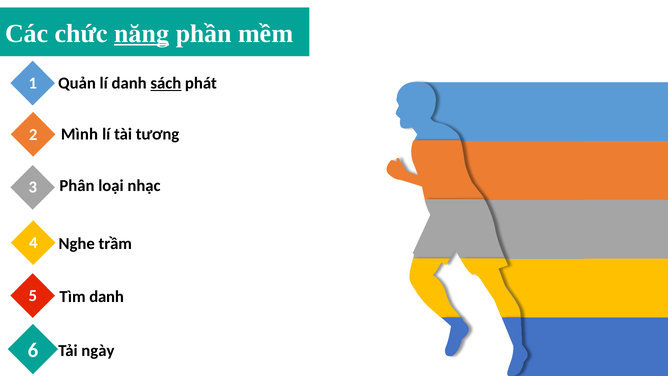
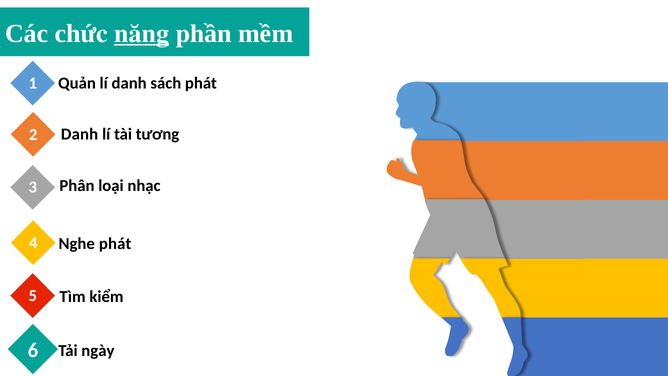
sách underline: present -> none (166, 83)
Mình: Mình -> Danh (80, 134)
Nghe trầm: trầm -> phát (115, 244)
Tìm danh: danh -> kiểm (106, 296)
